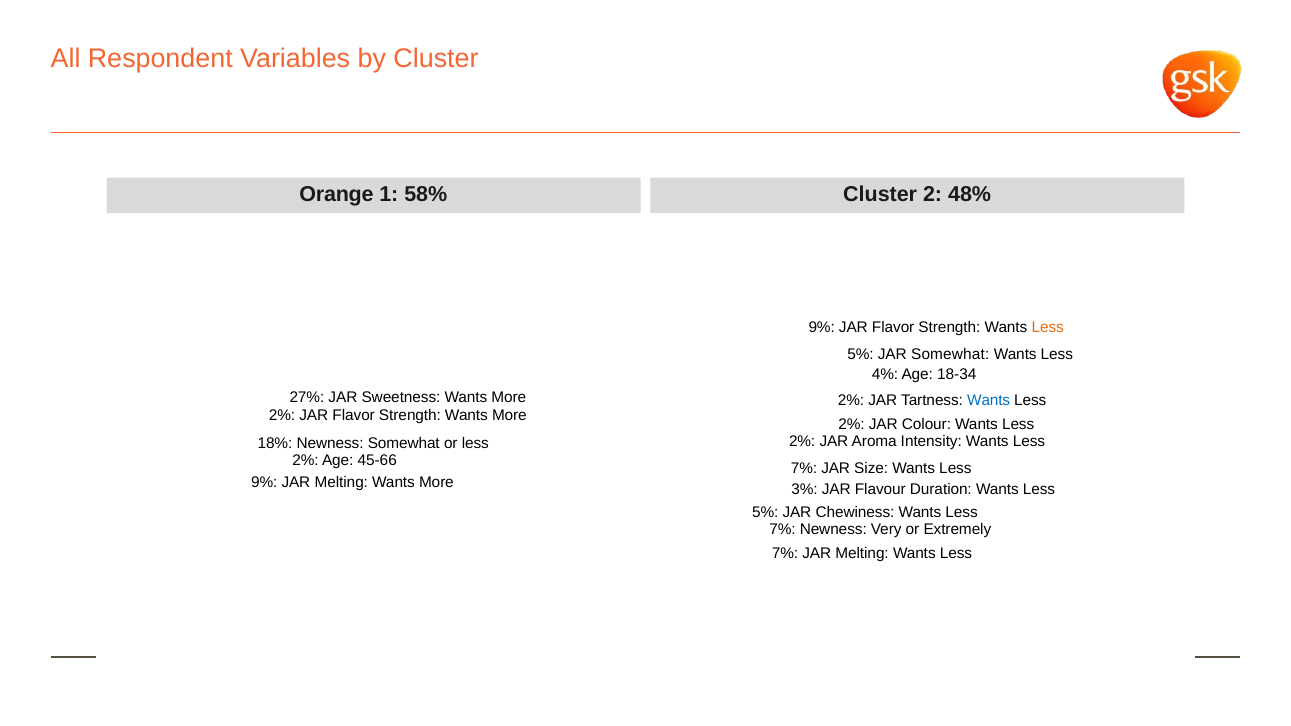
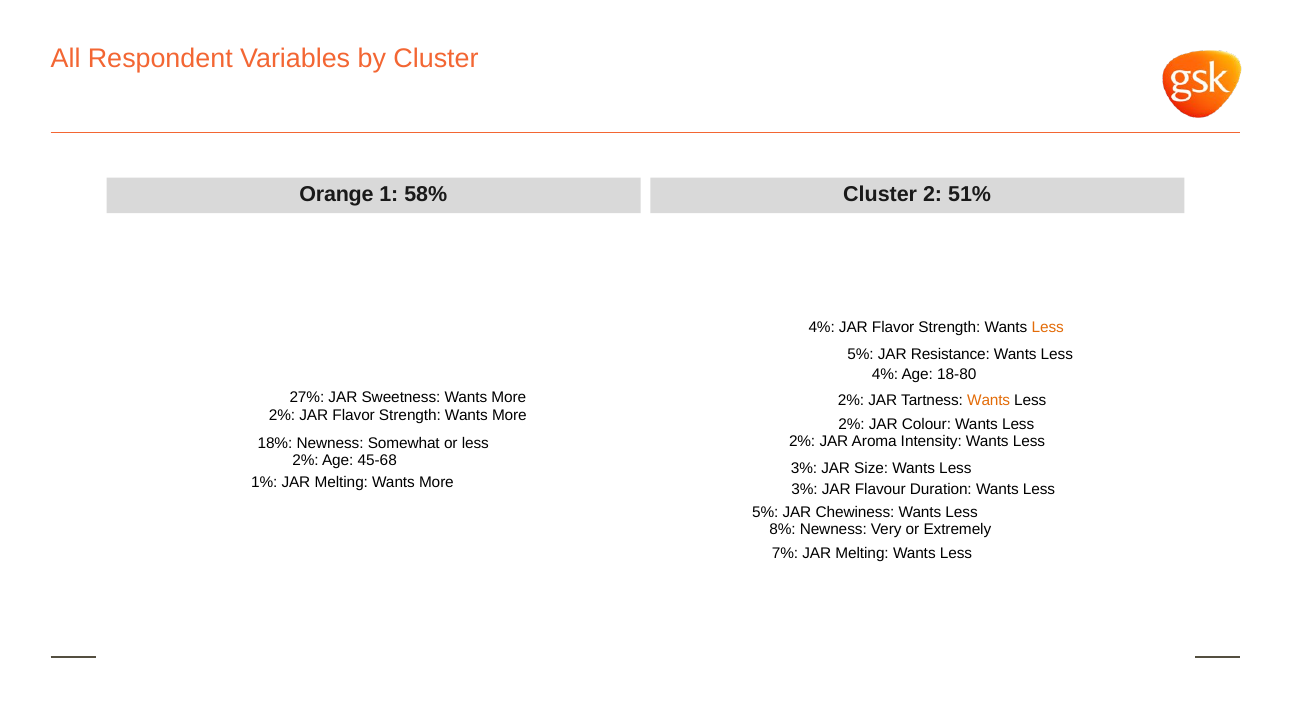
48%: 48% -> 51% (970, 194)
9%: 9% -> 4% (822, 328)
JAR Somewhat: Somewhat -> Resistance (950, 355)
18-34: 18-34 -> 18-80 (957, 374)
Wants colour: blue -> orange (989, 401)
45-66: 45-66 -> 45-68 (377, 461)
7%: 7% -> 3% (804, 468)
9%: 9% -> 1% (264, 483)
7%: 7% -> 8% (783, 530)
